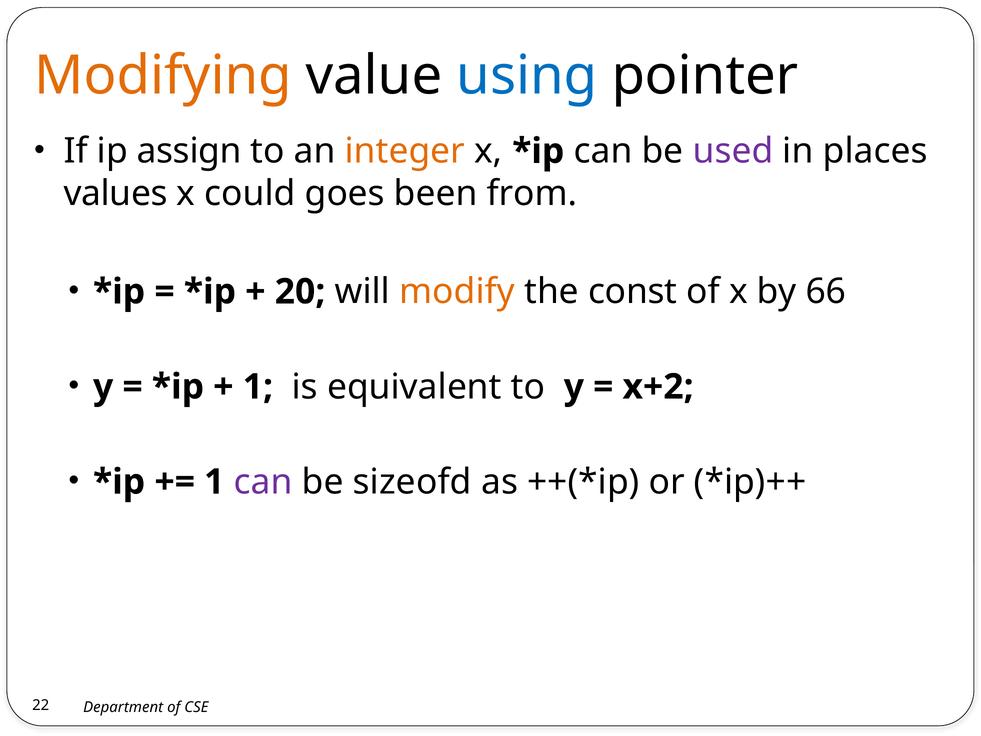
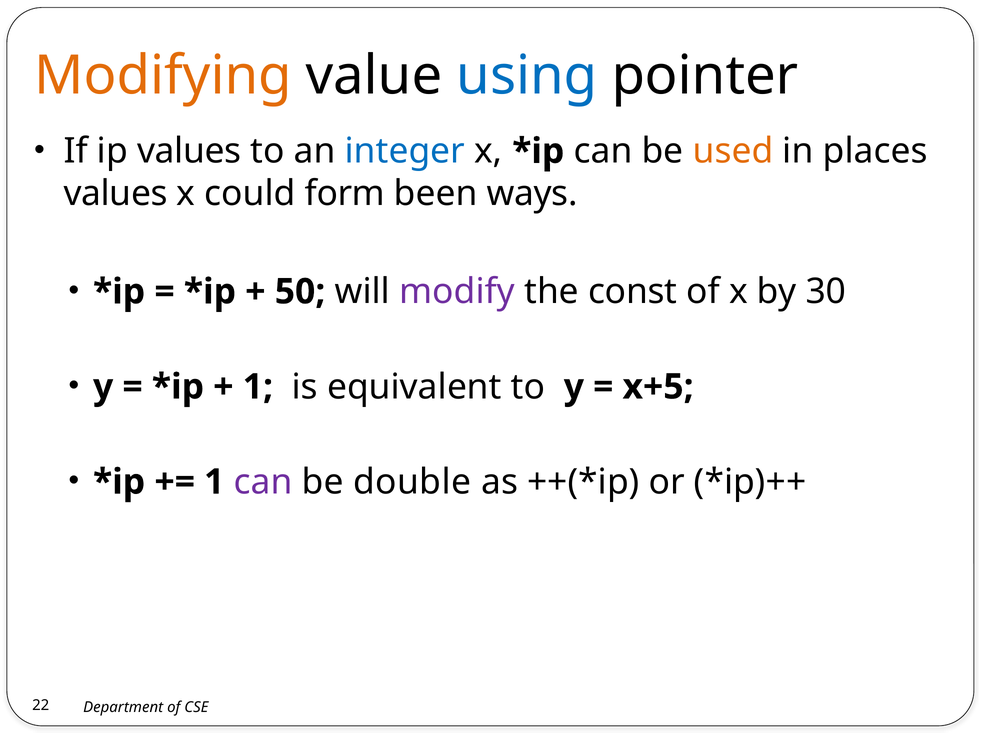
ip assign: assign -> values (189, 151)
integer colour: orange -> blue (405, 151)
used colour: purple -> orange (733, 151)
goes: goes -> form (345, 194)
from: from -> ways (532, 194)
20: 20 -> 50 (300, 292)
modify colour: orange -> purple (457, 292)
66: 66 -> 30 (826, 292)
x+2: x+2 -> x+5 (658, 387)
sizeofd: sizeofd -> double (412, 482)
